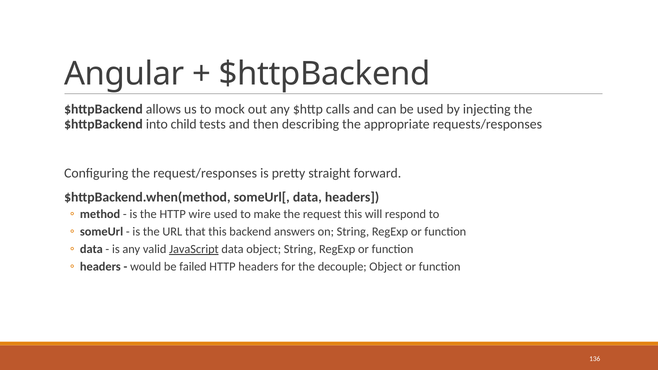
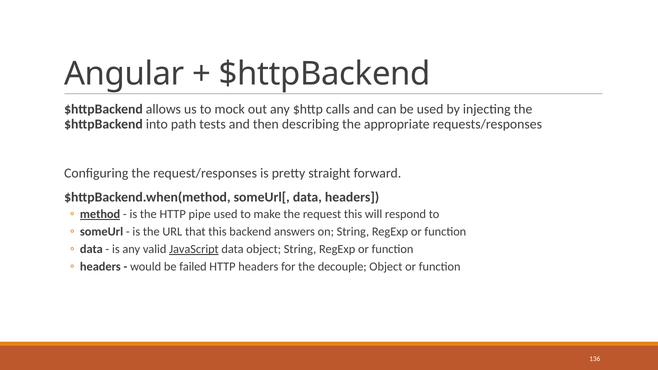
child: child -> path (184, 124)
method underline: none -> present (100, 214)
wire: wire -> pipe (200, 214)
